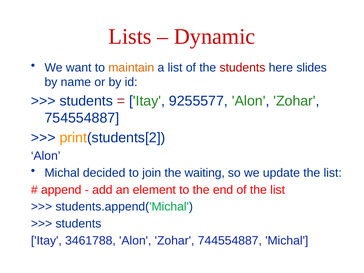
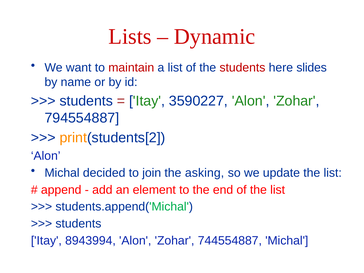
maintain colour: orange -> red (131, 68)
9255577: 9255577 -> 3590227 (198, 101)
754554887: 754554887 -> 794554887 (82, 118)
waiting: waiting -> asking (205, 173)
3461788: 3461788 -> 8943994 (90, 241)
